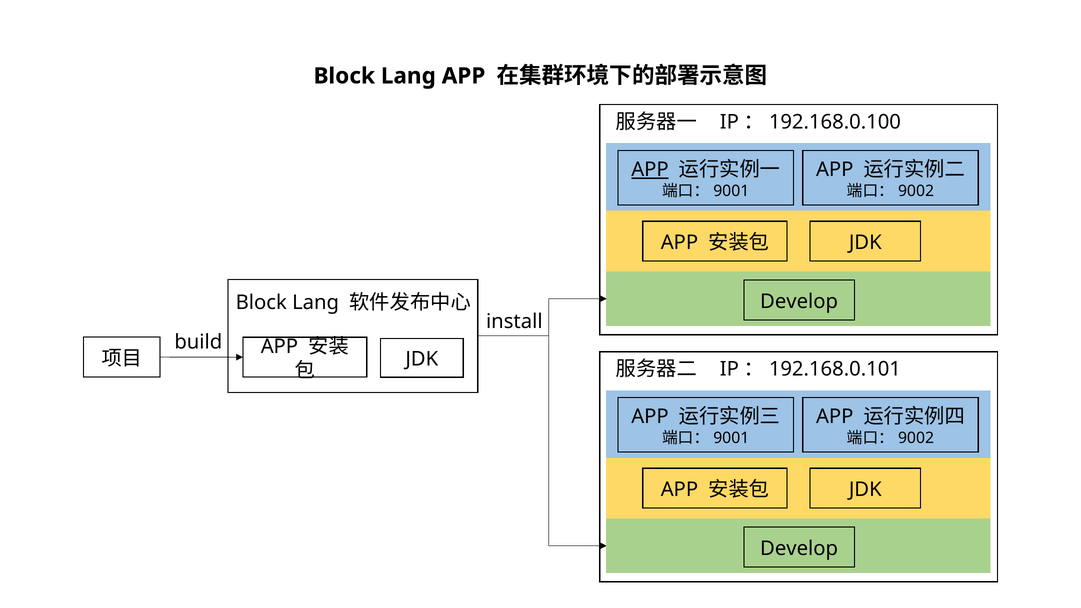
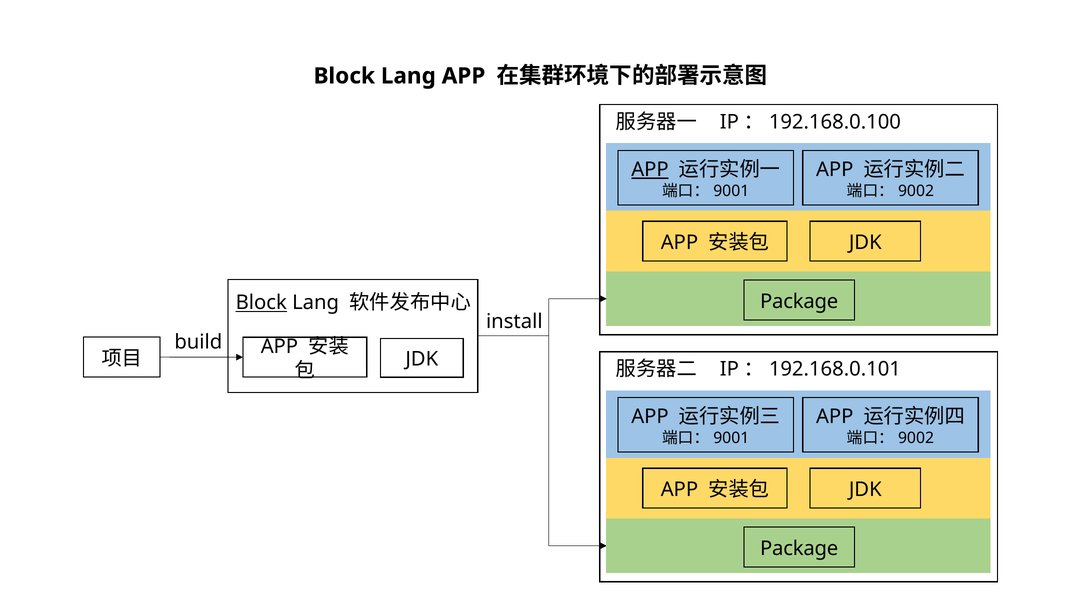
Develop: Develop -> Package (799, 301)
Block underline: none -> present (261, 303)
Develop: Develop -> Package (799, 549)
